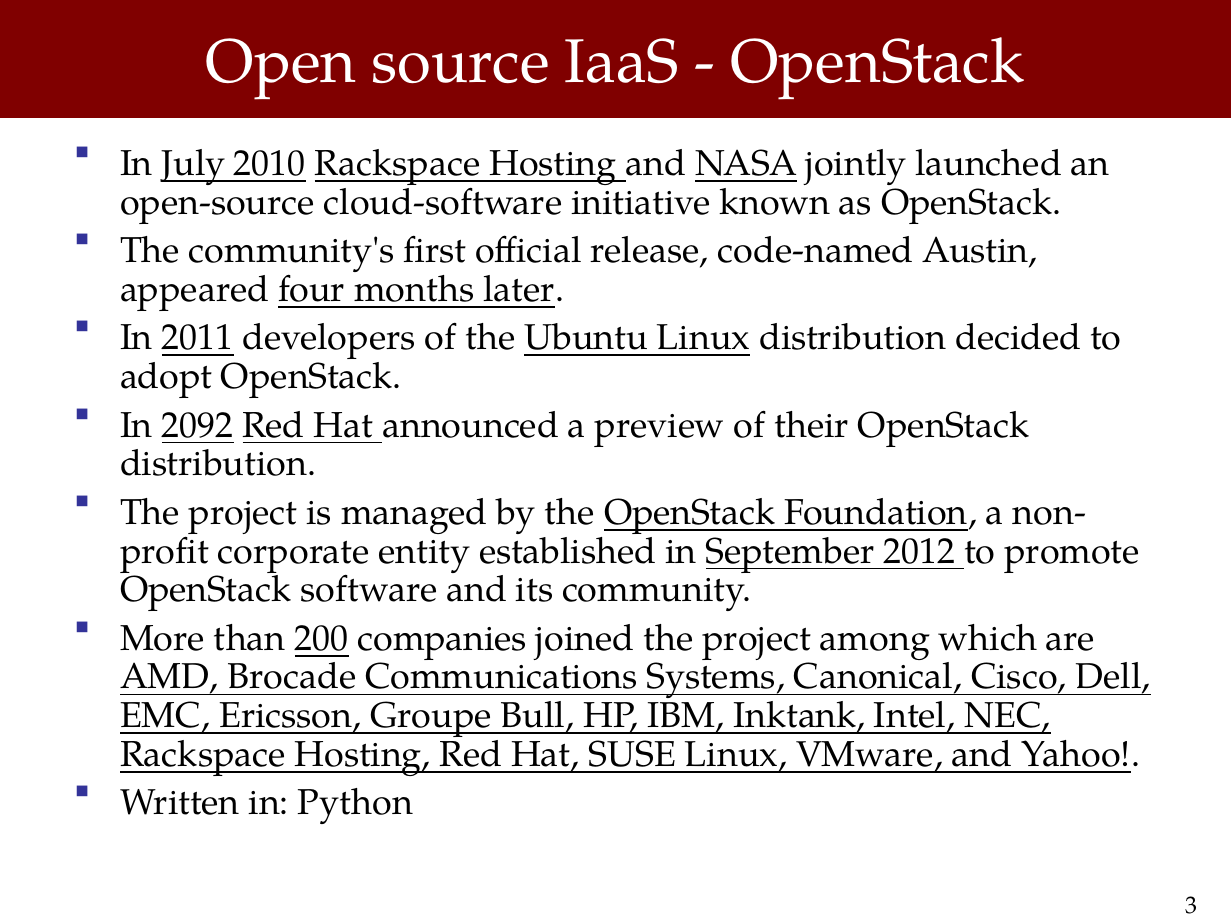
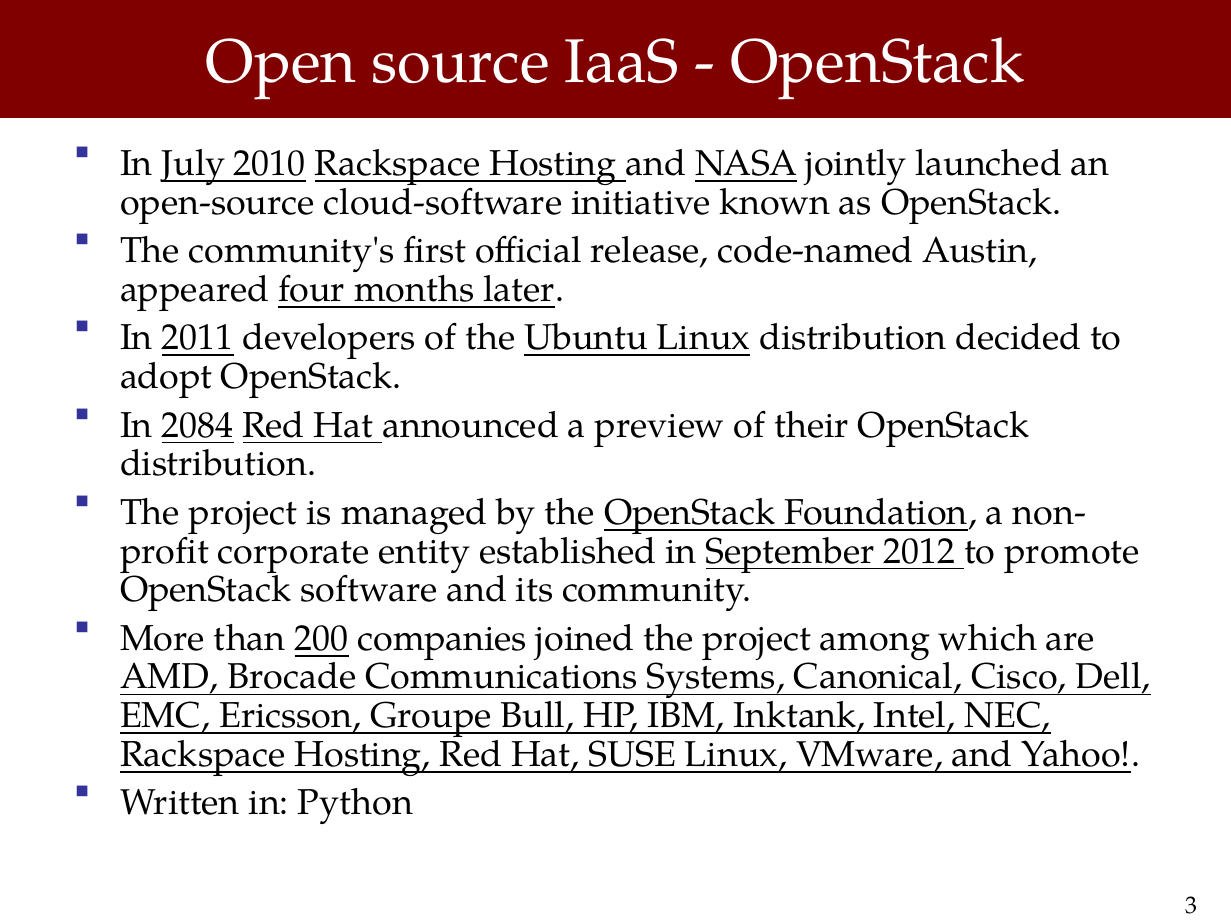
2092: 2092 -> 2084 (198, 425)
